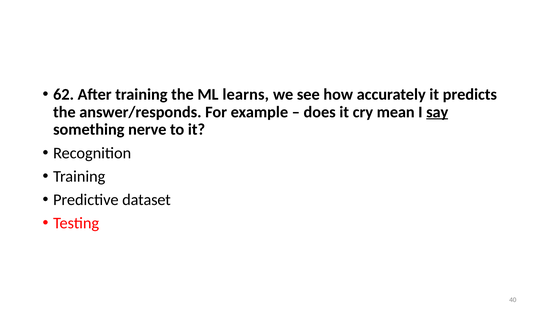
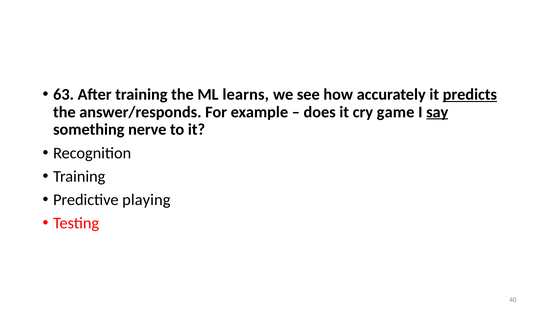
62: 62 -> 63 (64, 95)
predicts underline: none -> present (470, 95)
mean: mean -> game (396, 112)
dataset: dataset -> playing (146, 200)
